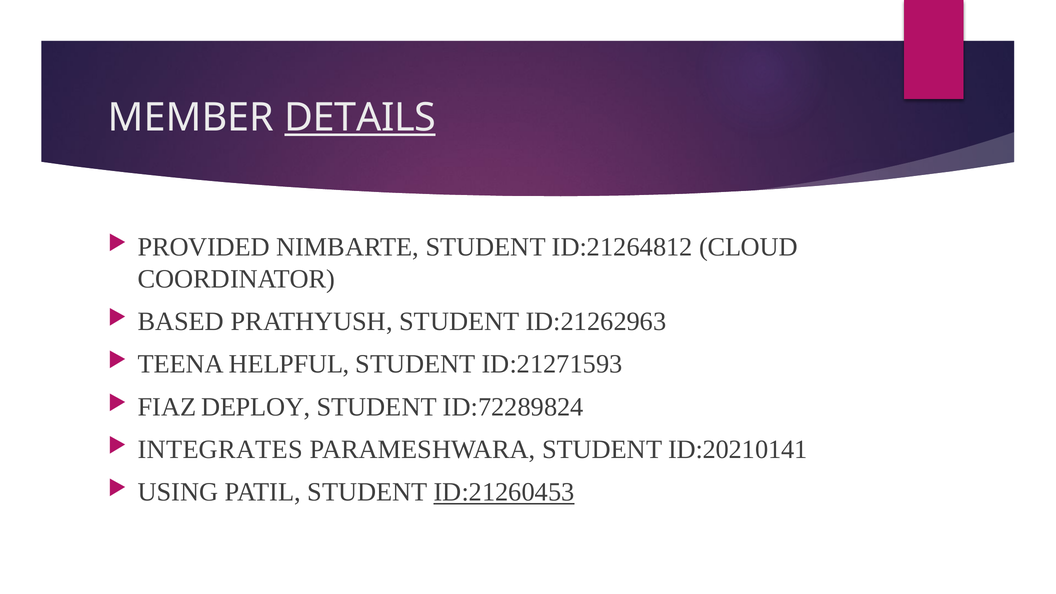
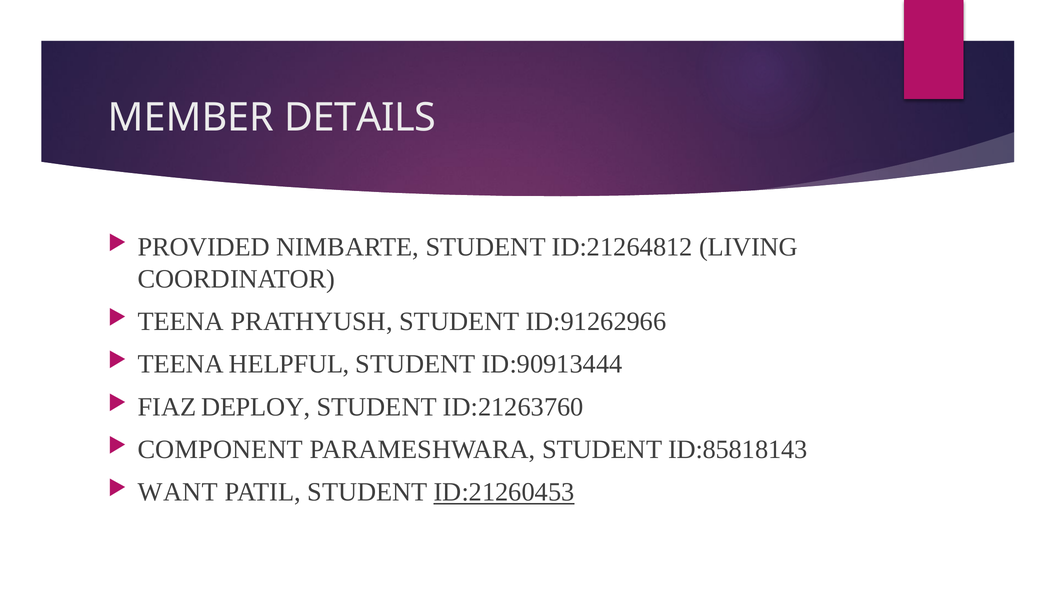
DETAILS underline: present -> none (360, 118)
CLOUD: CLOUD -> LIVING (748, 247)
BASED: BASED -> TEENA (181, 322)
ID:21262963: ID:21262963 -> ID:91262966 (596, 322)
ID:21271593: ID:21271593 -> ID:90913444 (552, 364)
ID:72289824: ID:72289824 -> ID:21263760 (513, 407)
INTEGRATES: INTEGRATES -> COMPONENT (220, 450)
ID:20210141: ID:20210141 -> ID:85818143 (738, 450)
USING: USING -> WANT (178, 492)
